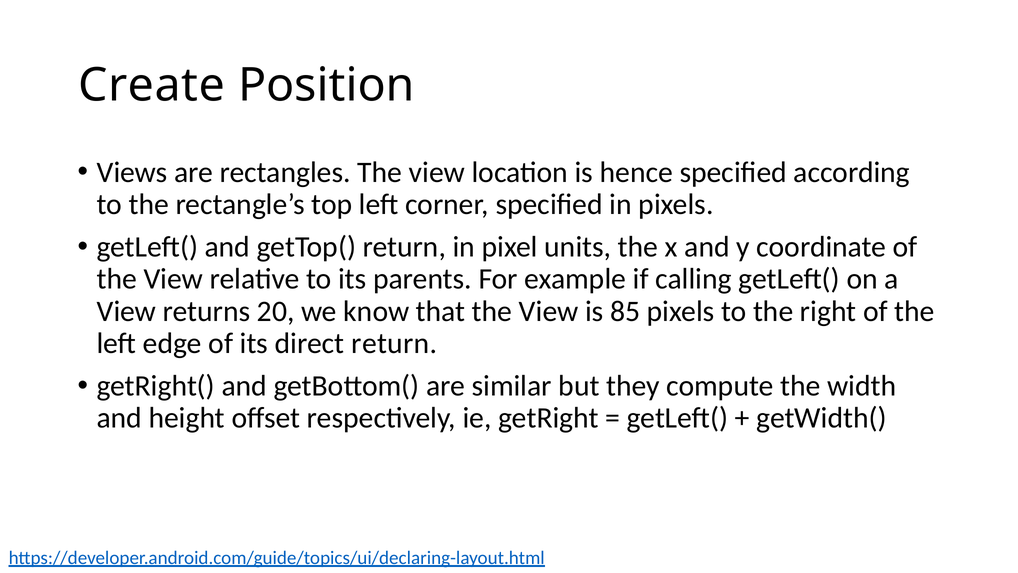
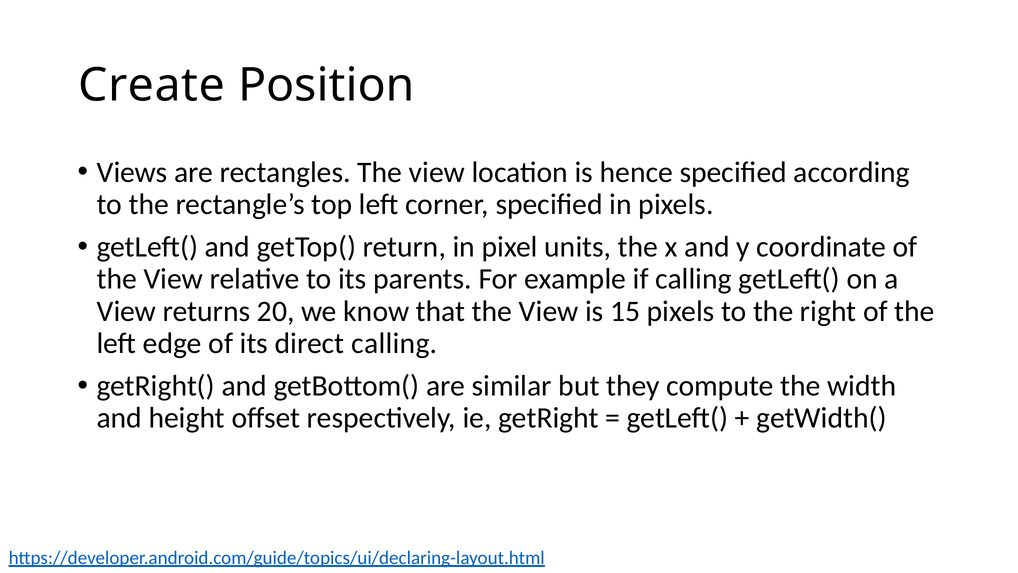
85: 85 -> 15 (625, 311)
direct return: return -> calling (394, 343)
